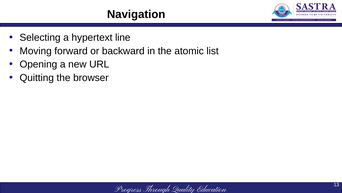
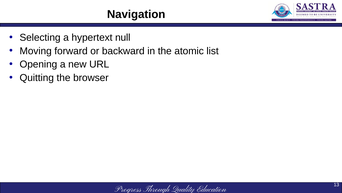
line: line -> null (123, 37)
